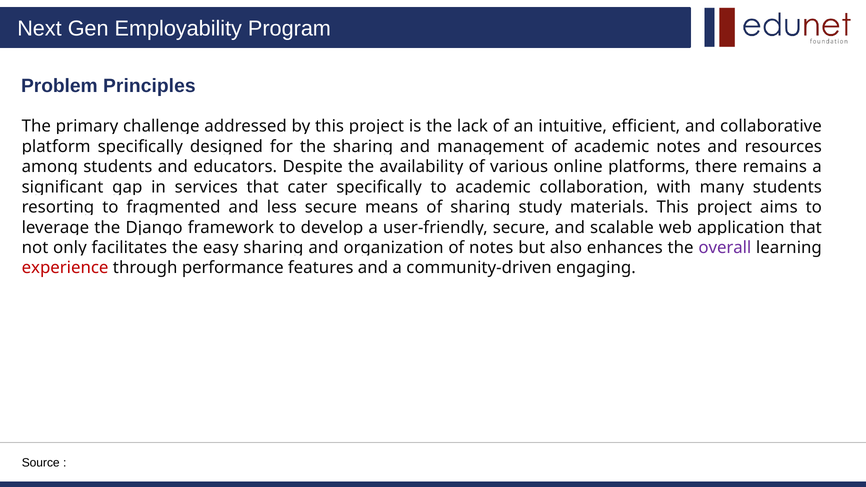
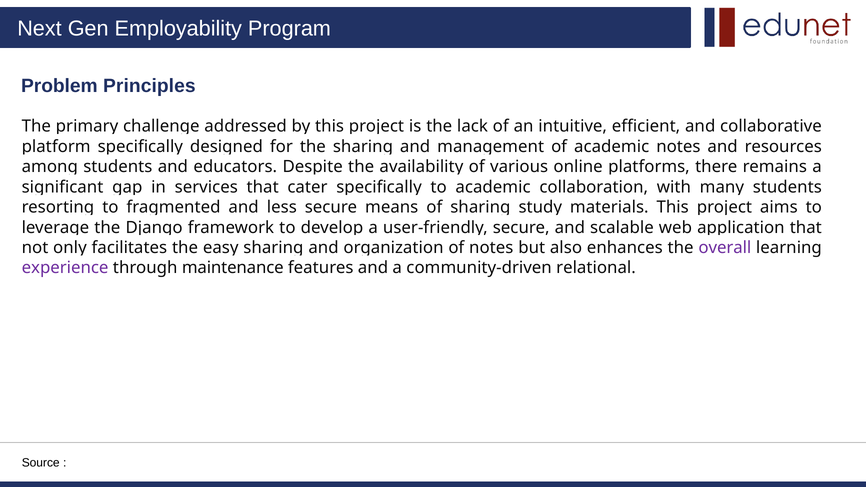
experience colour: red -> purple (65, 268)
performance: performance -> maintenance (233, 268)
engaging: engaging -> relational (596, 268)
